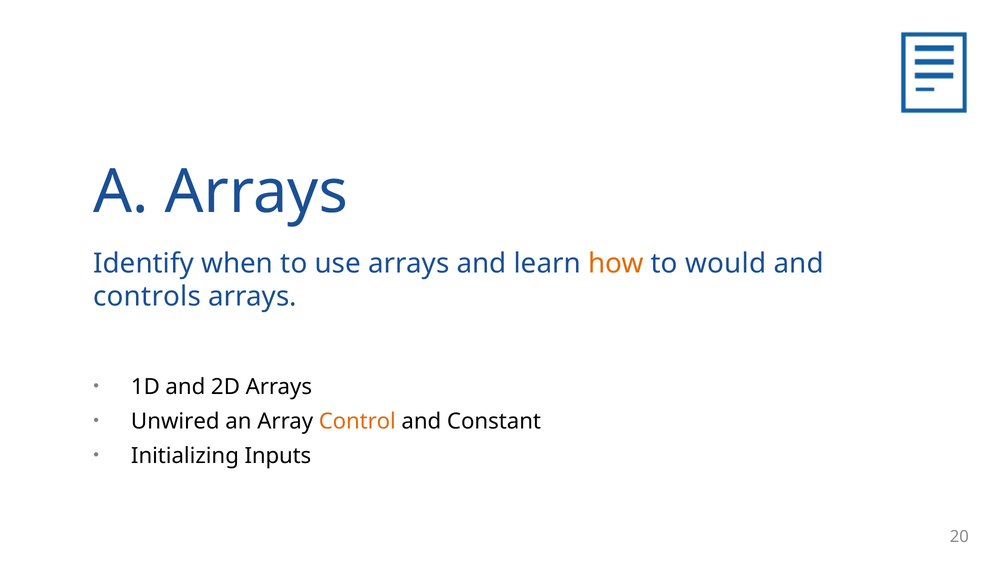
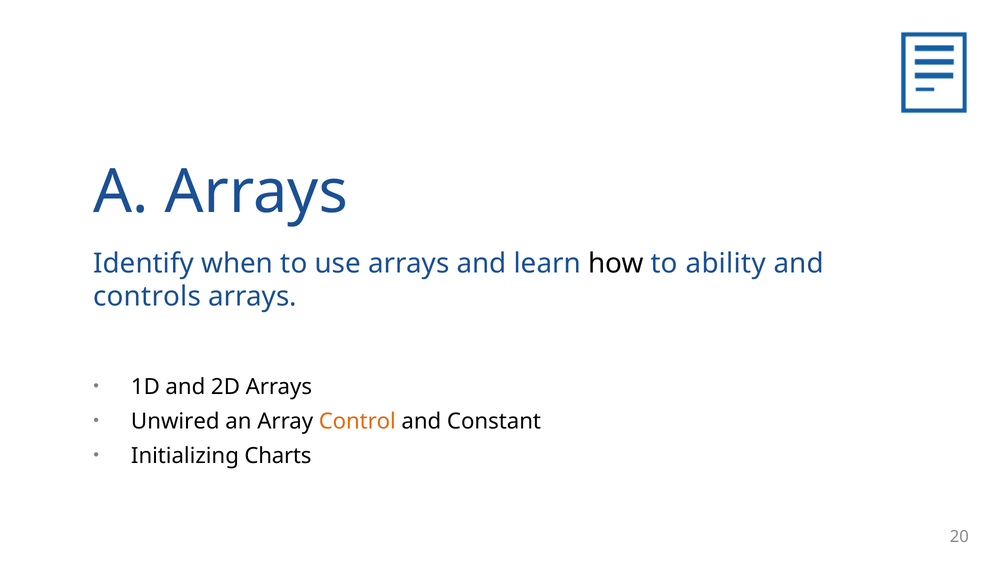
how colour: orange -> black (616, 263)
would: would -> ability (726, 263)
Inputs: Inputs -> Charts (278, 456)
